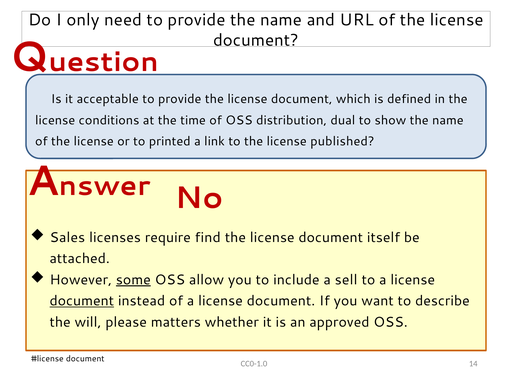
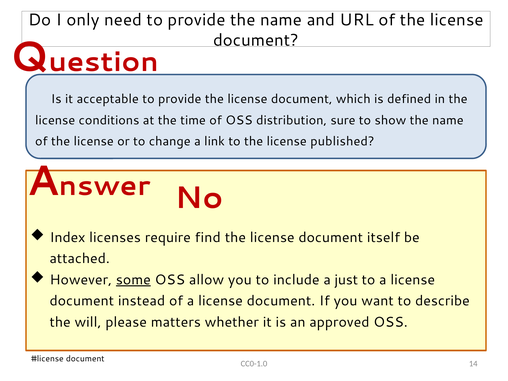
dual: dual -> sure (343, 120)
printed: printed -> change (170, 141)
Sales: Sales -> Index (67, 237)
sell: sell -> just (346, 280)
document underline: present -> none (82, 301)
